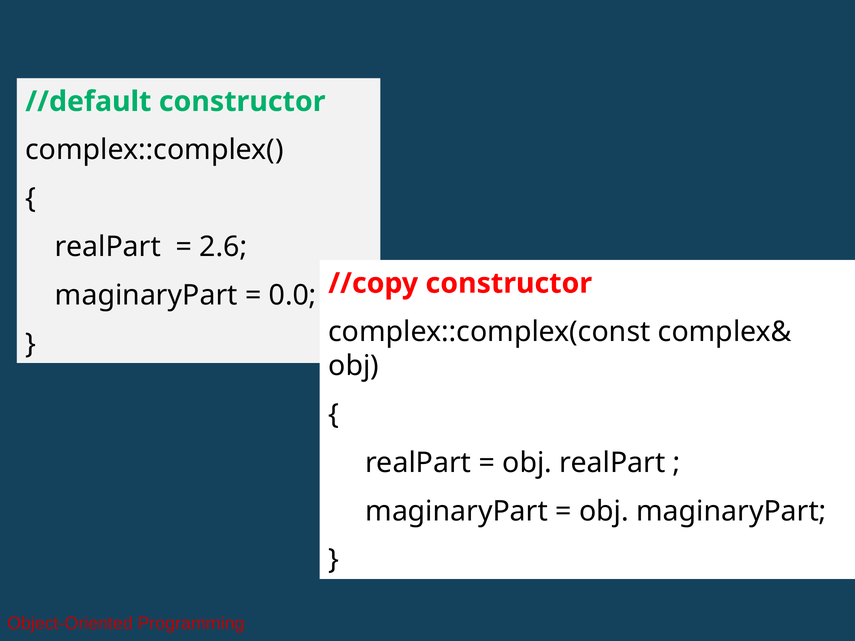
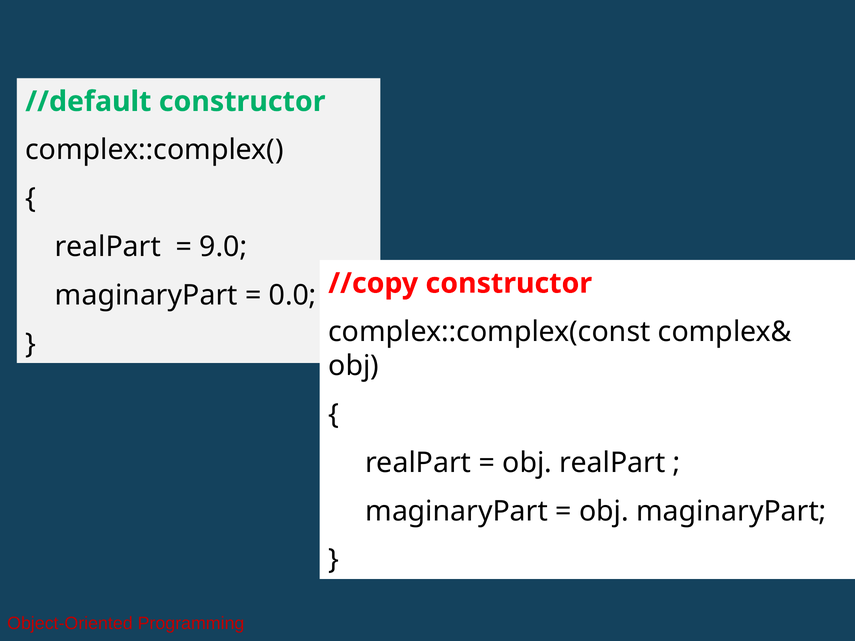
2.6: 2.6 -> 9.0 (223, 247)
